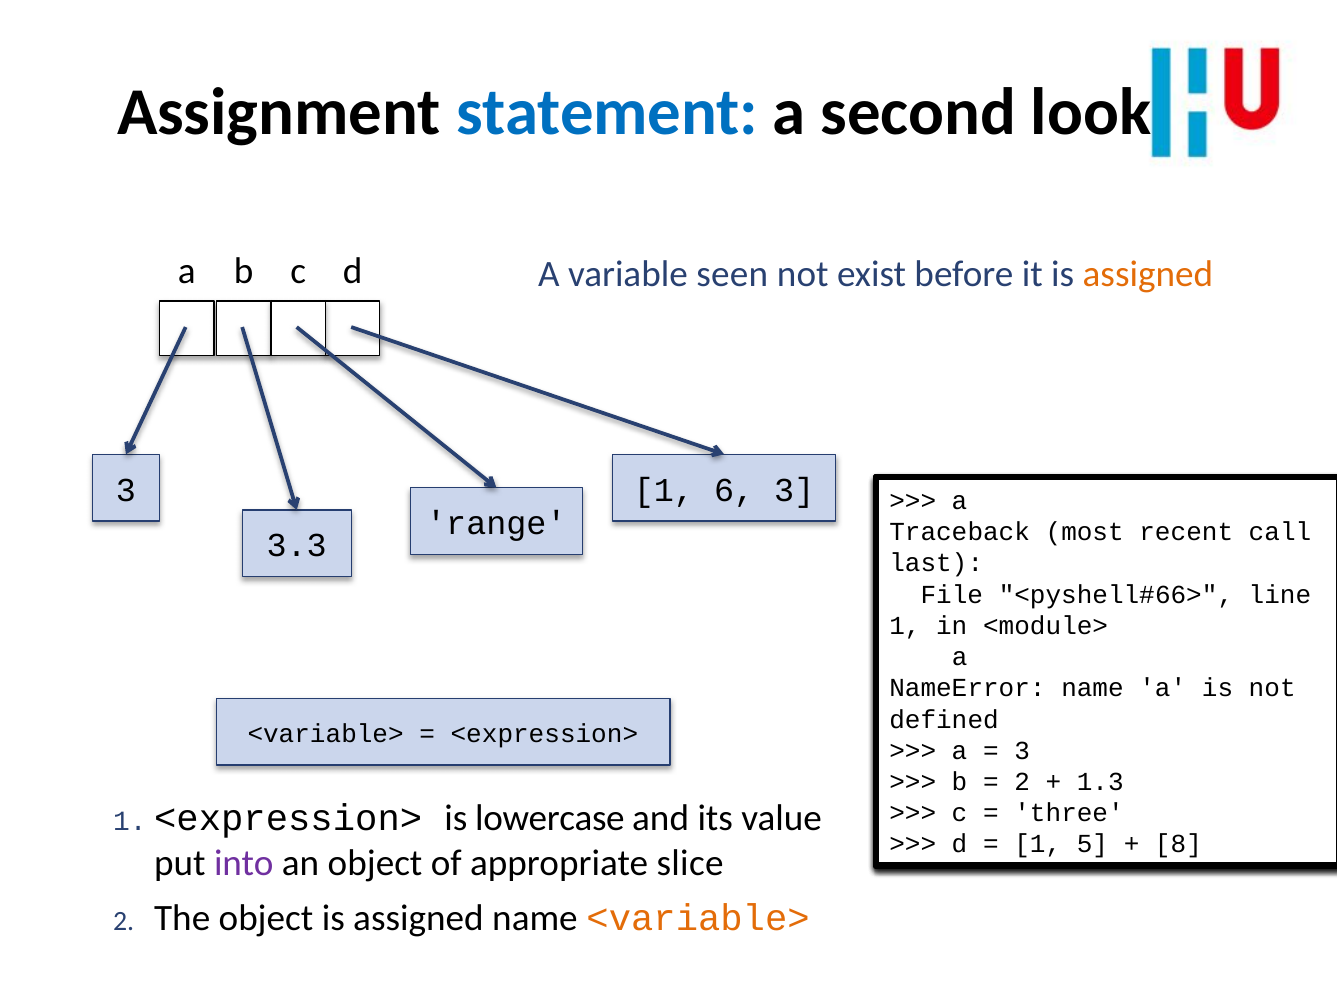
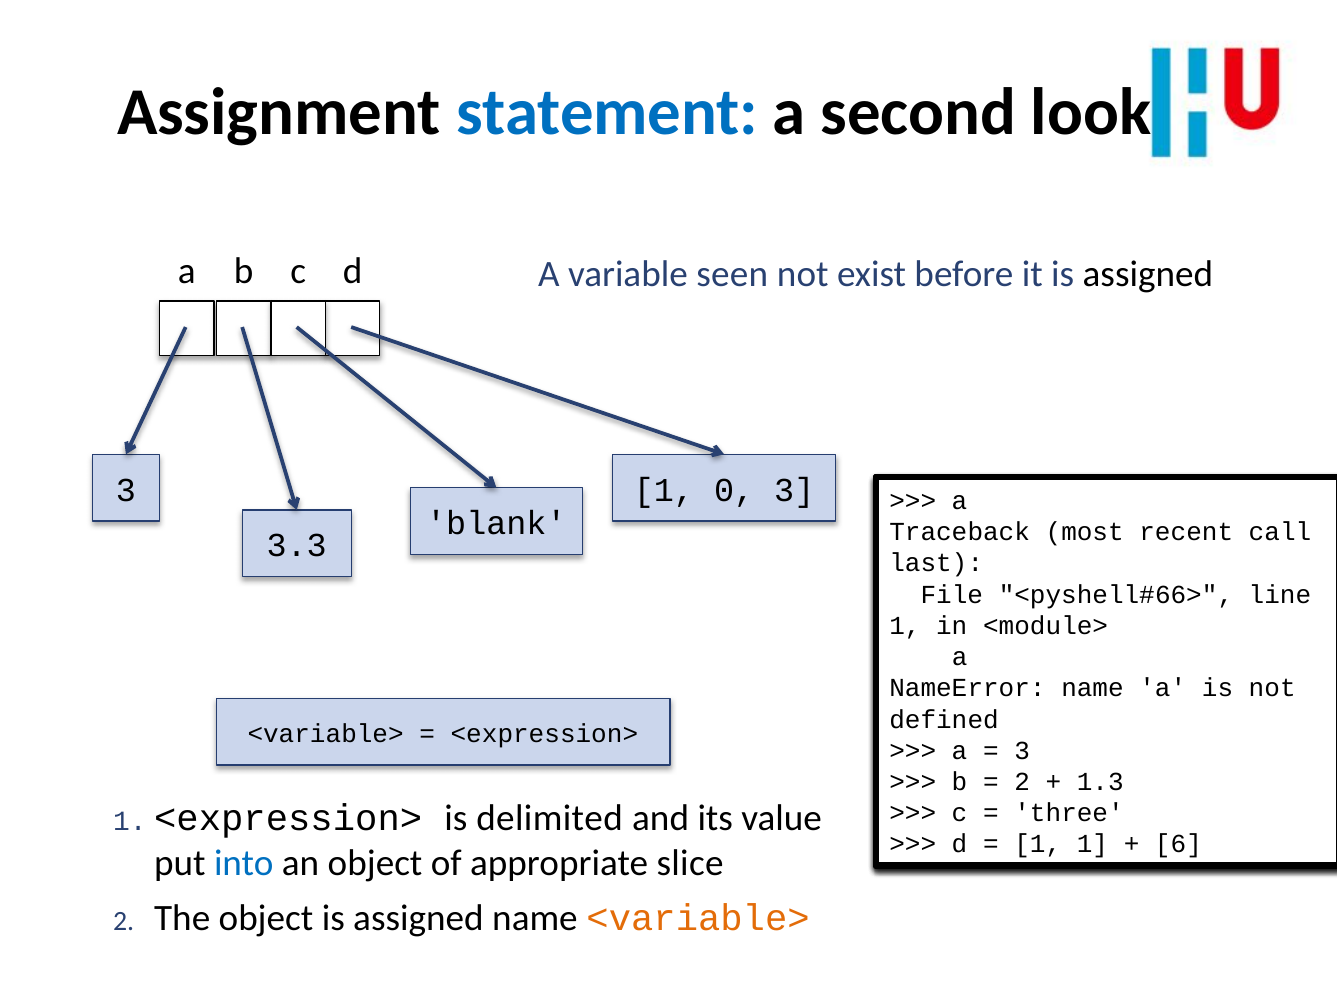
assigned colour: orange -> black (1148, 274)
6: 6 -> 0 (734, 490)
range: range -> blank (496, 523)
lowercase: lowercase -> delimited (550, 818)
1 5: 5 -> 1 (1092, 844)
8: 8 -> 6 (1178, 844)
into colour: purple -> blue (244, 863)
